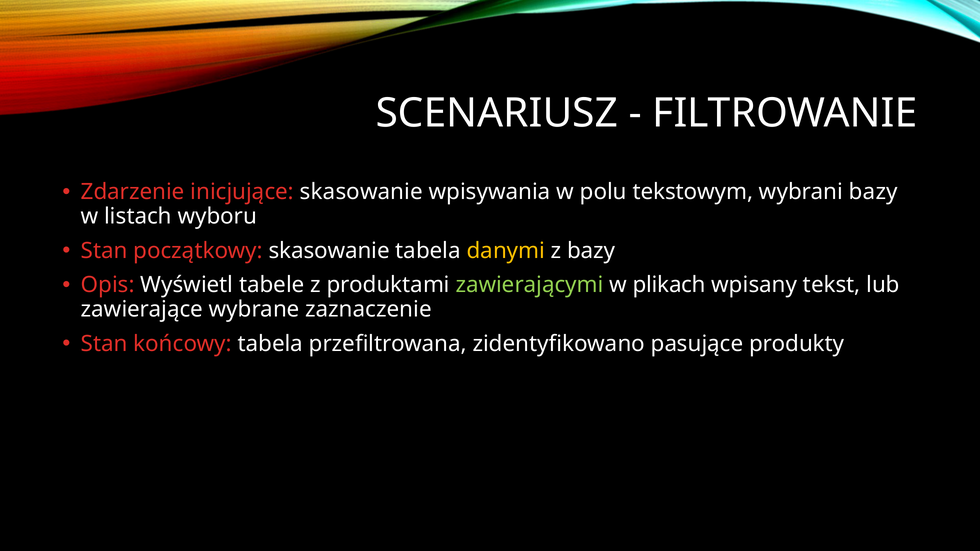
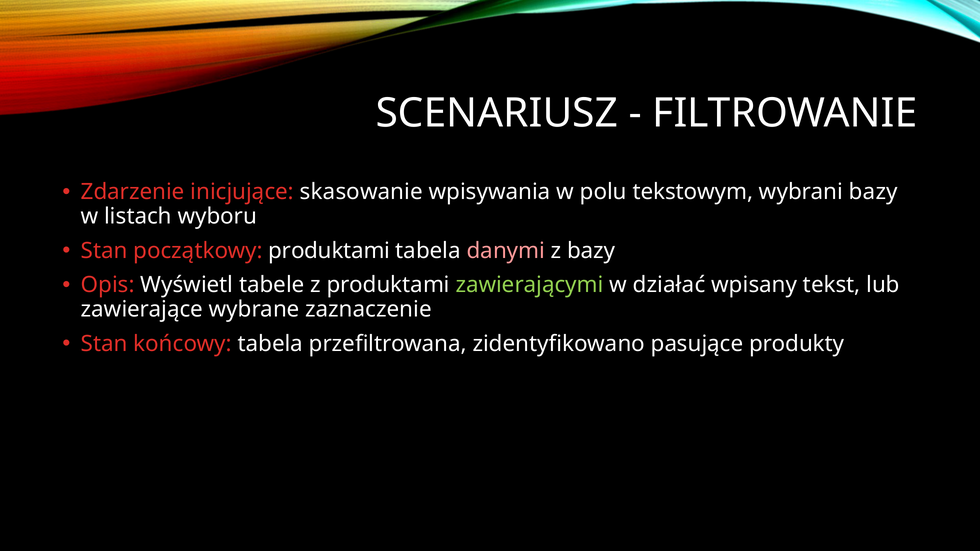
początkowy skasowanie: skasowanie -> produktami (329, 251)
danymi colour: yellow -> pink (506, 251)
plikach: plikach -> działać (669, 285)
